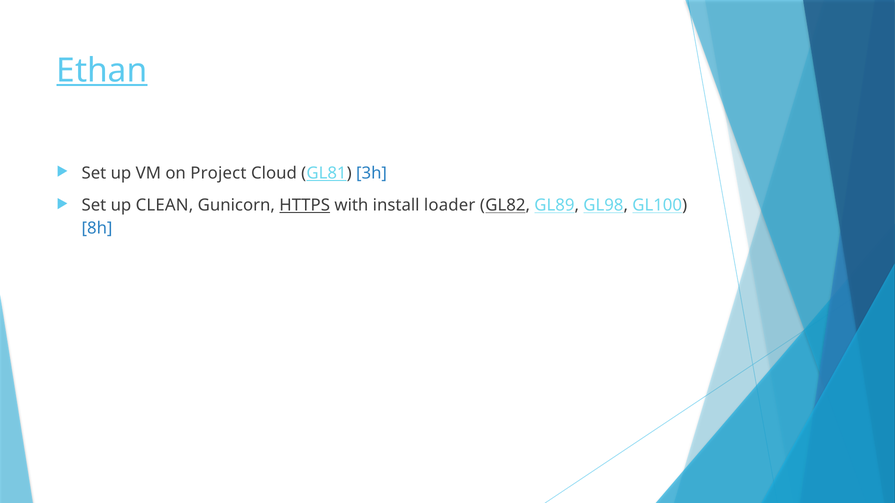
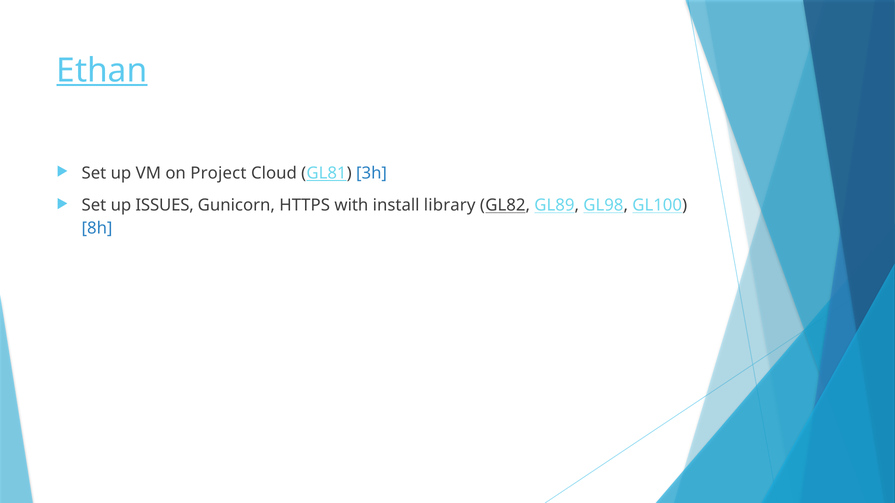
CLEAN: CLEAN -> ISSUES (165, 205)
HTTPS underline: present -> none (305, 205)
loader: loader -> library (450, 205)
